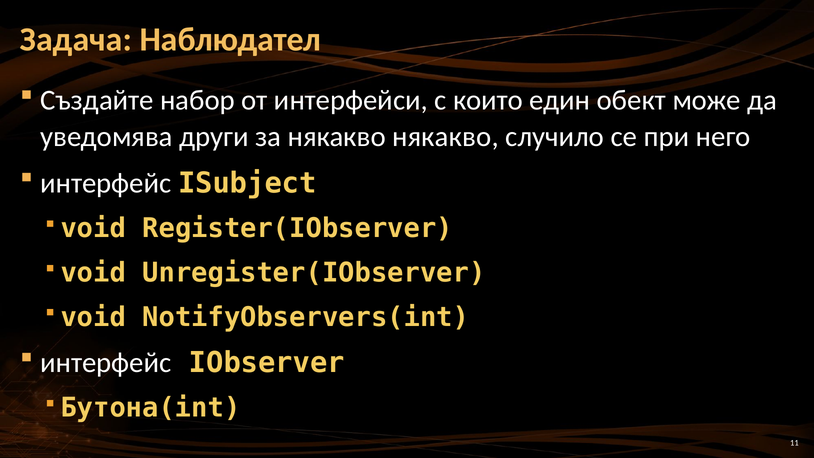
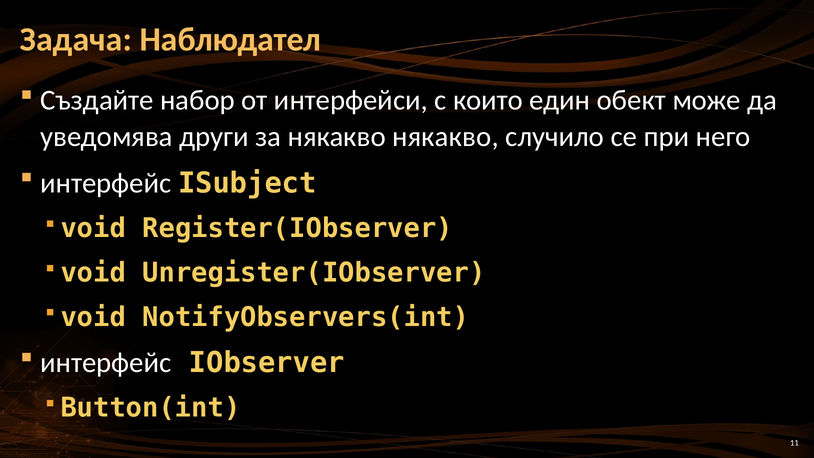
Бутона(int: Бутона(int -> Button(int (150, 408)
